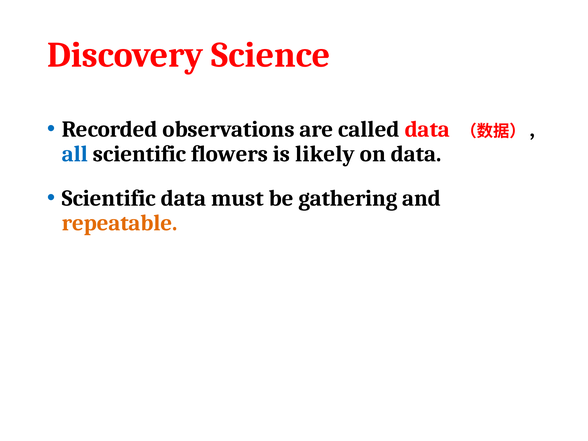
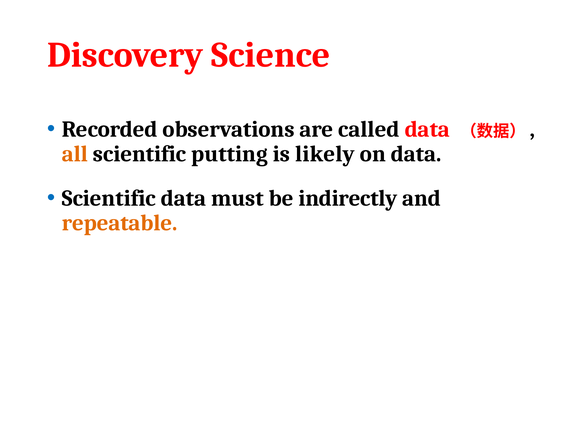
all colour: blue -> orange (75, 154)
flowers: flowers -> putting (229, 154)
gathering: gathering -> indirectly (348, 198)
